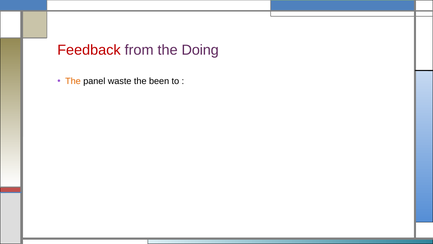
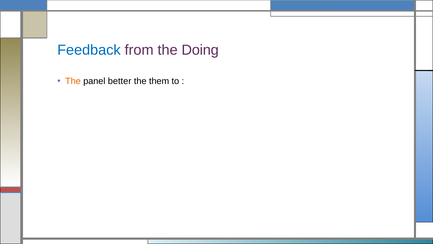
Feedback colour: red -> blue (89, 50)
waste: waste -> better (120, 81)
been: been -> them (159, 81)
